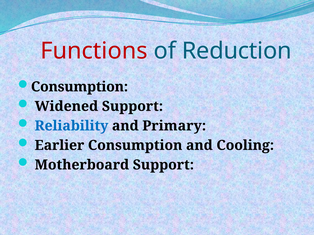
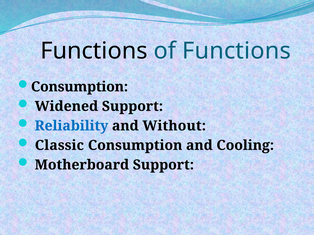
Functions colour: red -> black (94, 51)
of Reduction: Reduction -> Functions (236, 51)
Primary: Primary -> Without (174, 126)
Earlier: Earlier -> Classic (59, 146)
